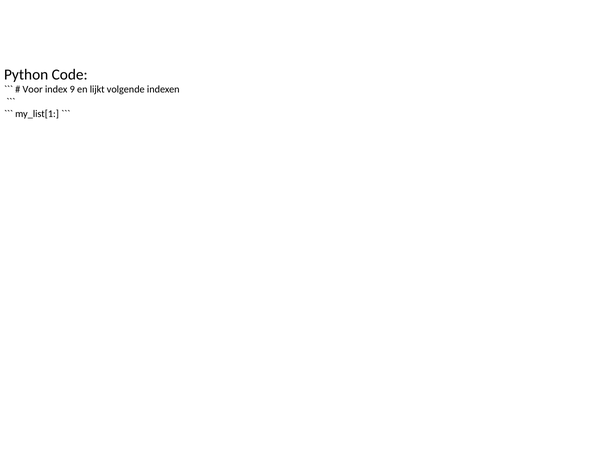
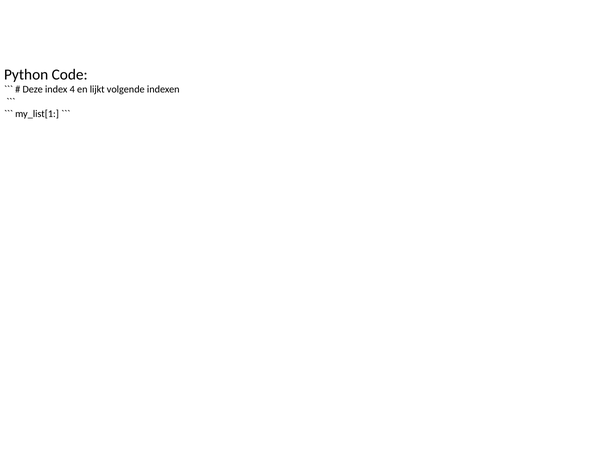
Voor: Voor -> Deze (33, 90)
9: 9 -> 4 (72, 90)
